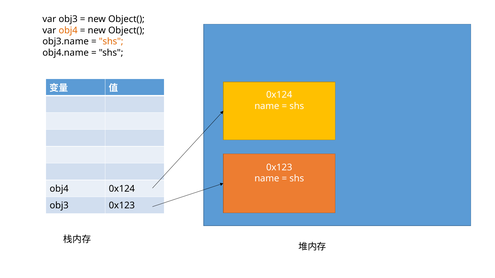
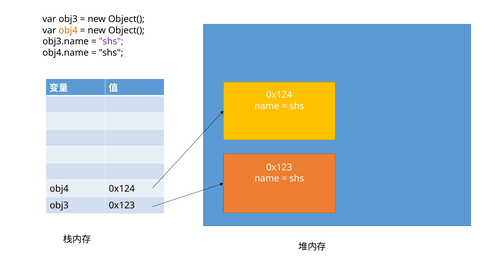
shs colour: orange -> purple (111, 42)
